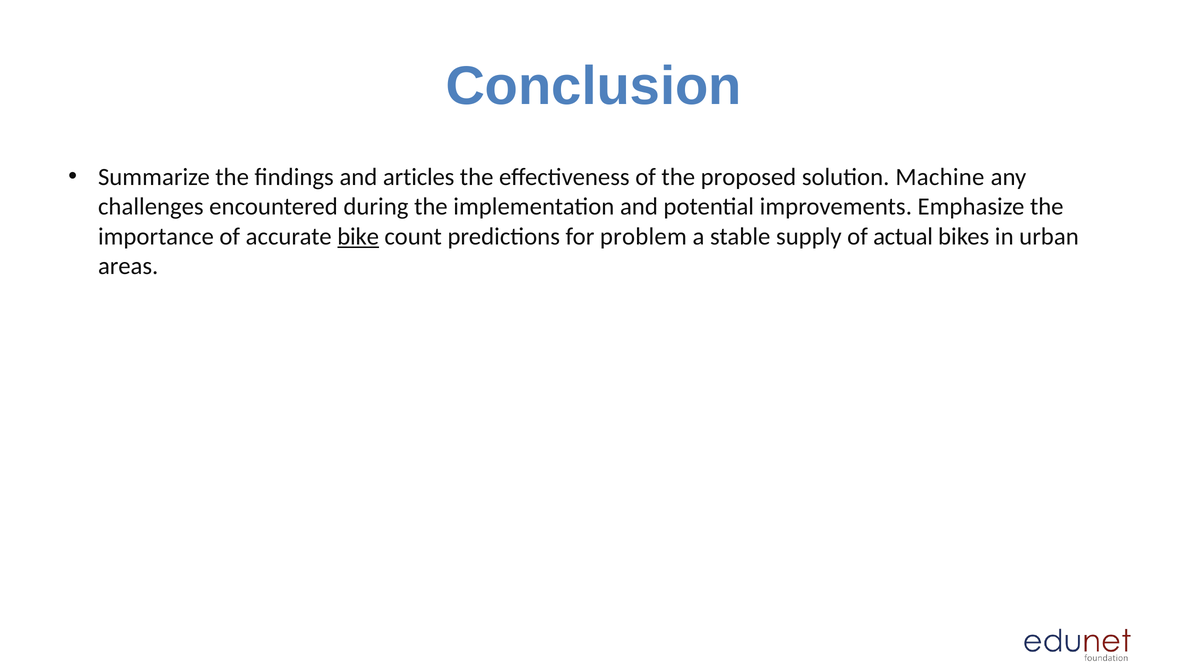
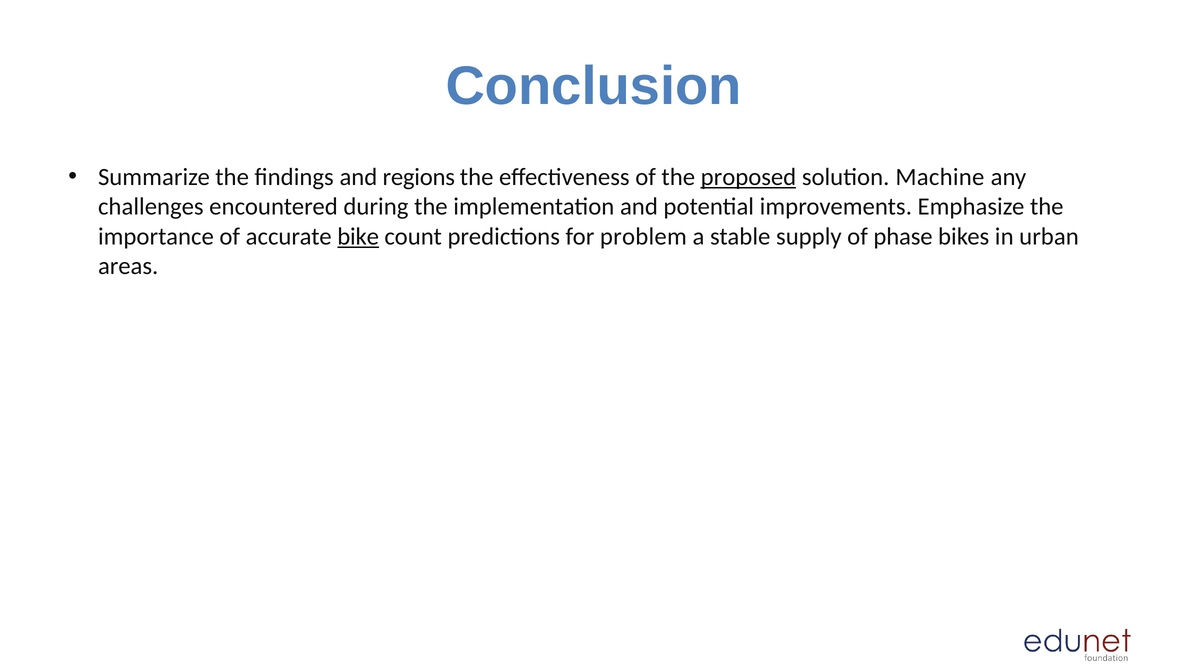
articles: articles -> regions (419, 177)
proposed underline: none -> present (748, 177)
actual: actual -> phase (903, 236)
